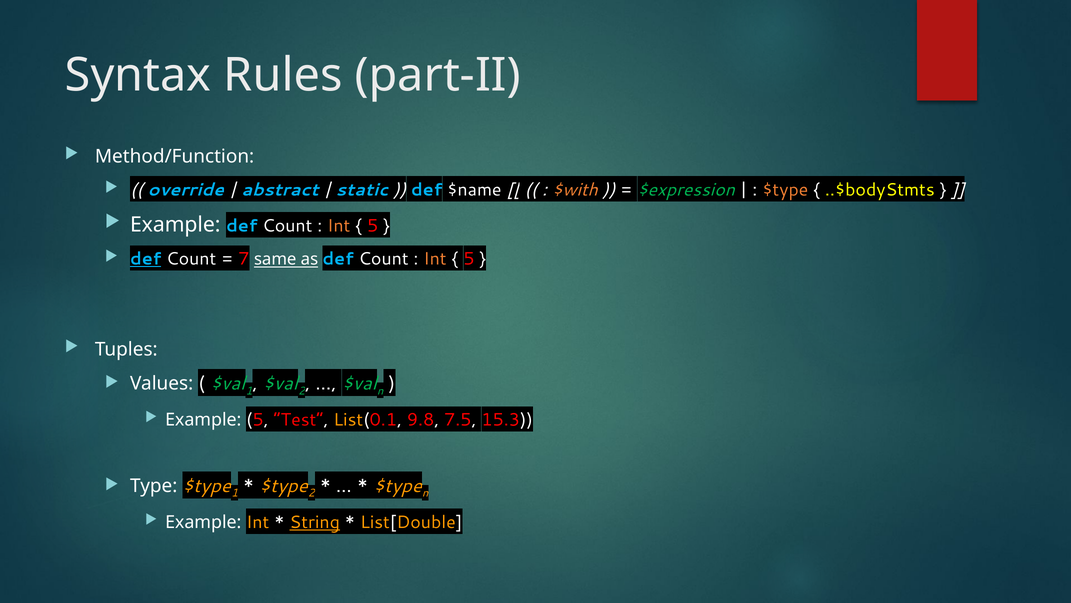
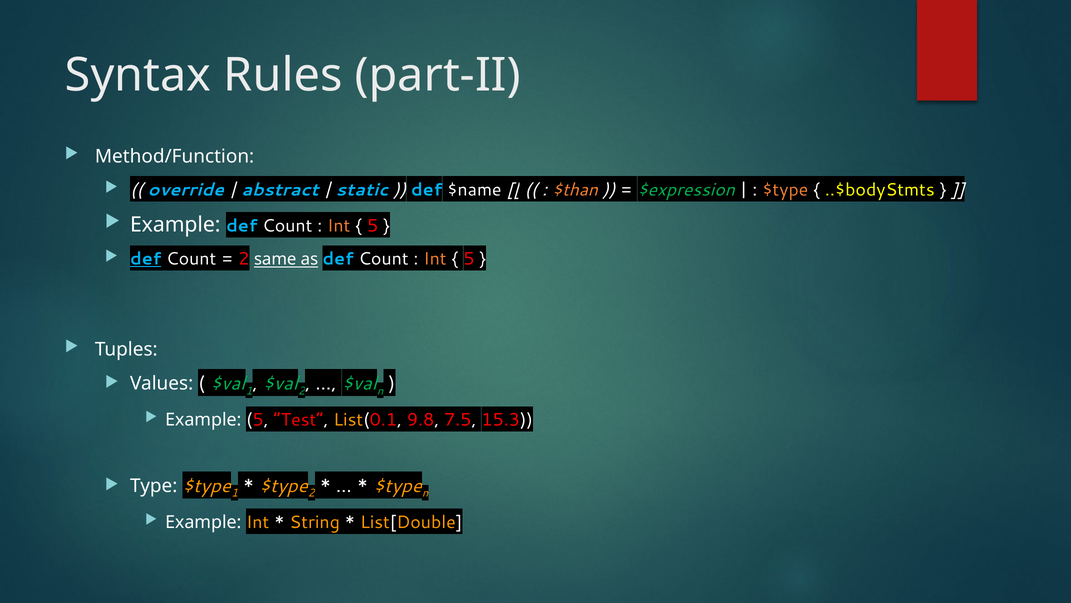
$with: $with -> $than (575, 190)
7: 7 -> 2 (244, 259)
String underline: present -> none (315, 522)
